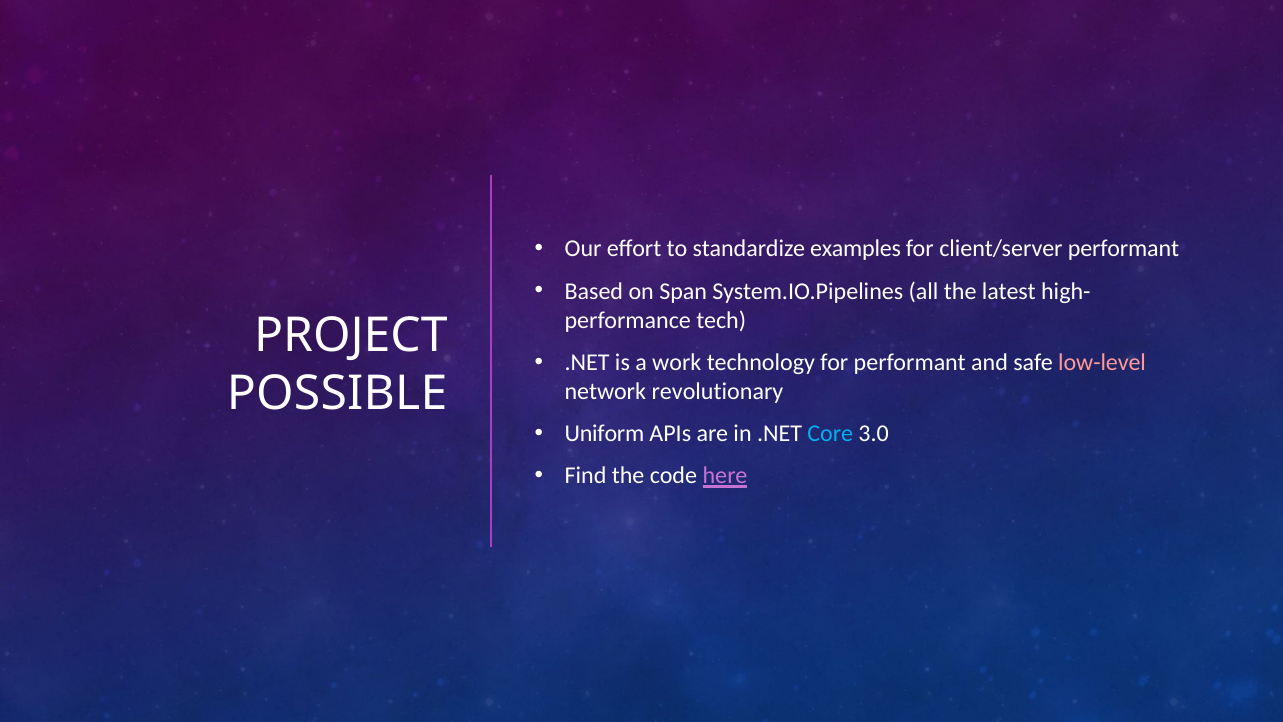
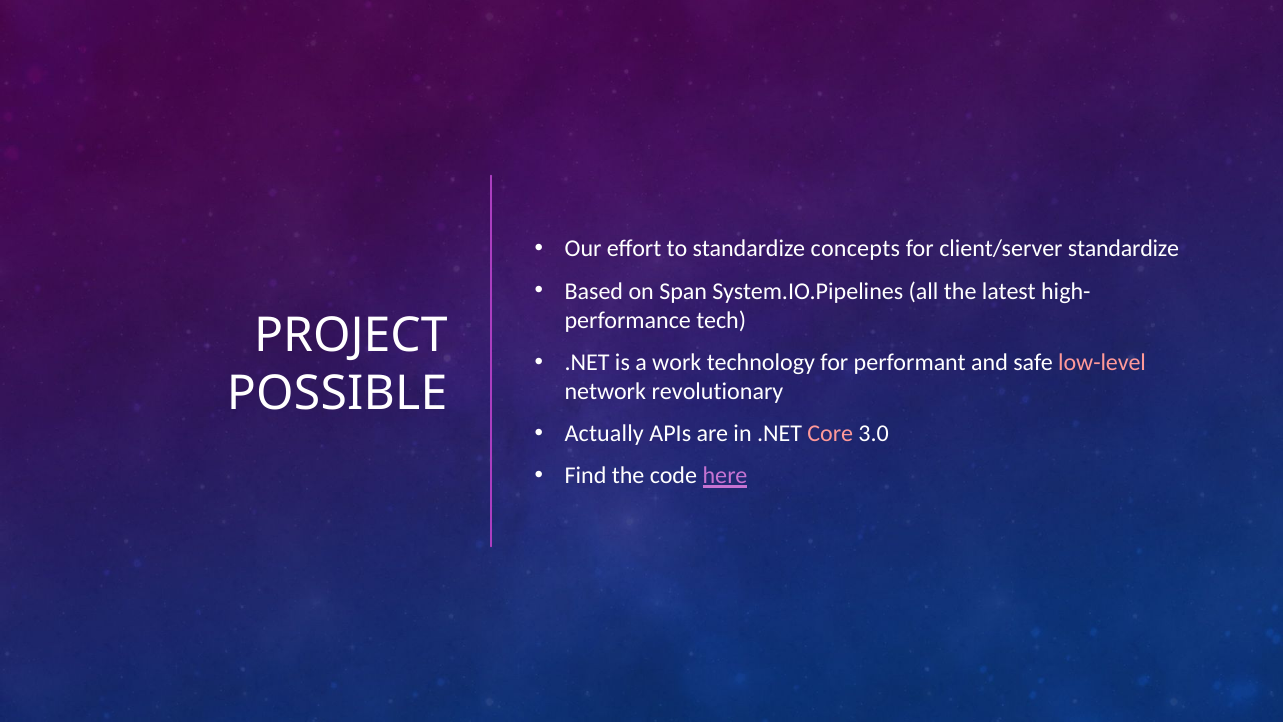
examples: examples -> concepts (855, 249)
client/server performant: performant -> standardize (1124, 249)
Uniform: Uniform -> Actually (604, 433)
Core colour: light blue -> pink (830, 433)
